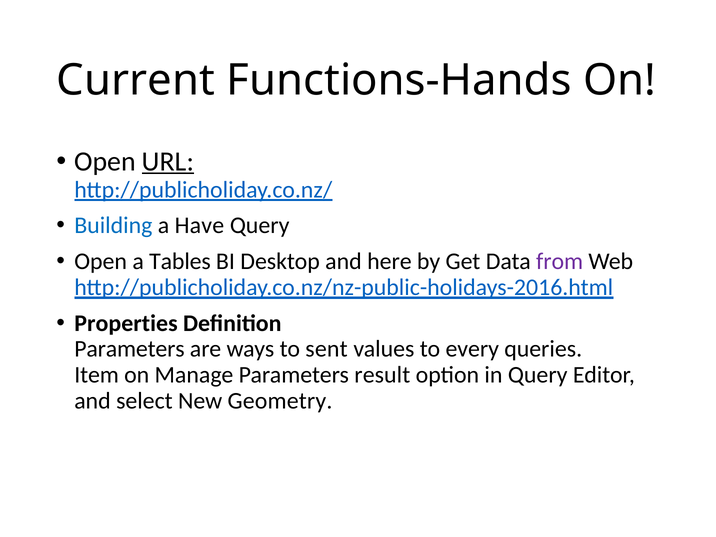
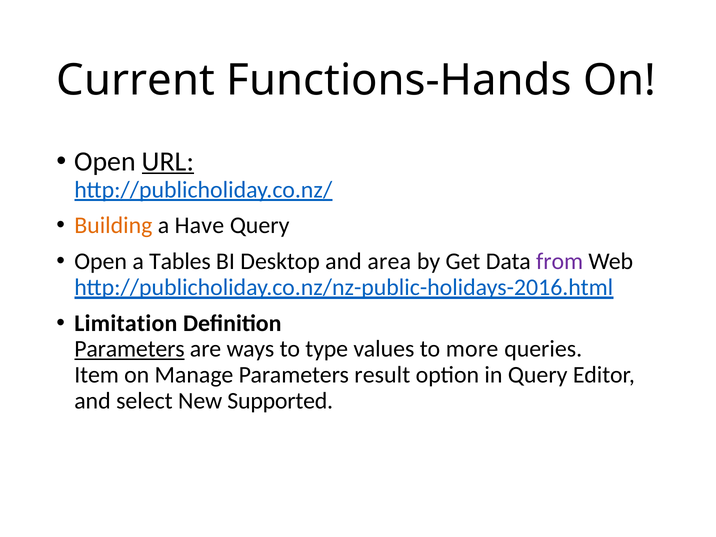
Building colour: blue -> orange (113, 226)
here: here -> area (389, 261)
Properties: Properties -> Limitation (126, 323)
Parameters underline: none -> present (129, 349)
sent: sent -> type (327, 349)
every: every -> more (472, 349)
Geometry: Geometry -> Supported (280, 401)
